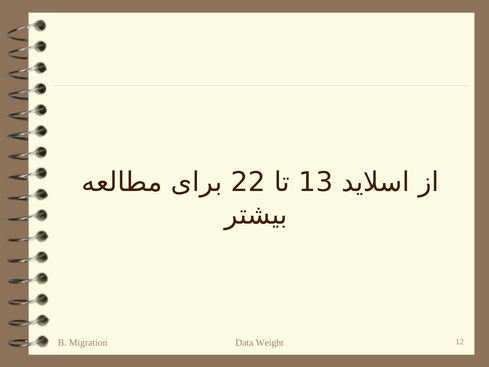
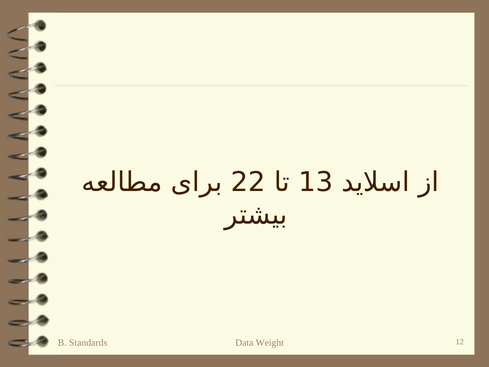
Migration: Migration -> Standards (88, 342)
